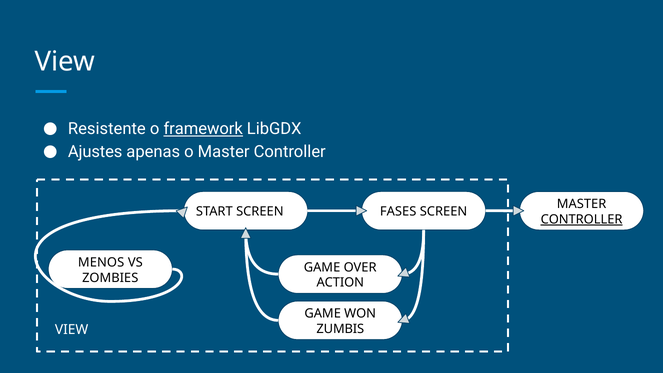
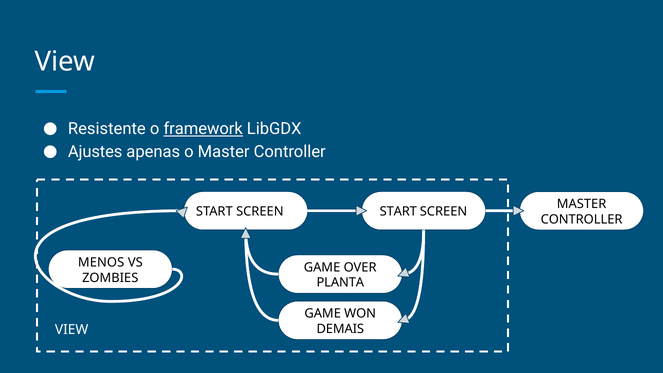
FASES: FASES -> START (398, 212)
CONTROLLER underline: present -> none (582, 219)
ACTION: ACTION -> PLANTA (340, 283)
ZUMBIS: ZUMBIS -> DEMAIS (340, 329)
